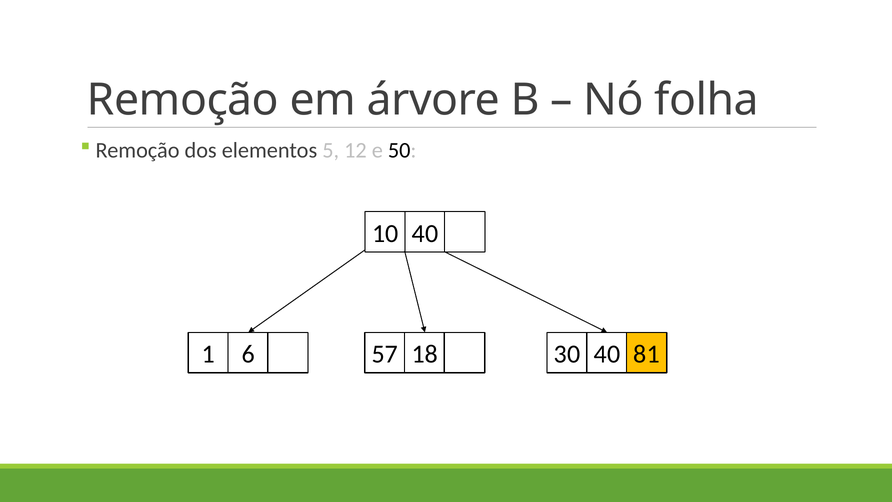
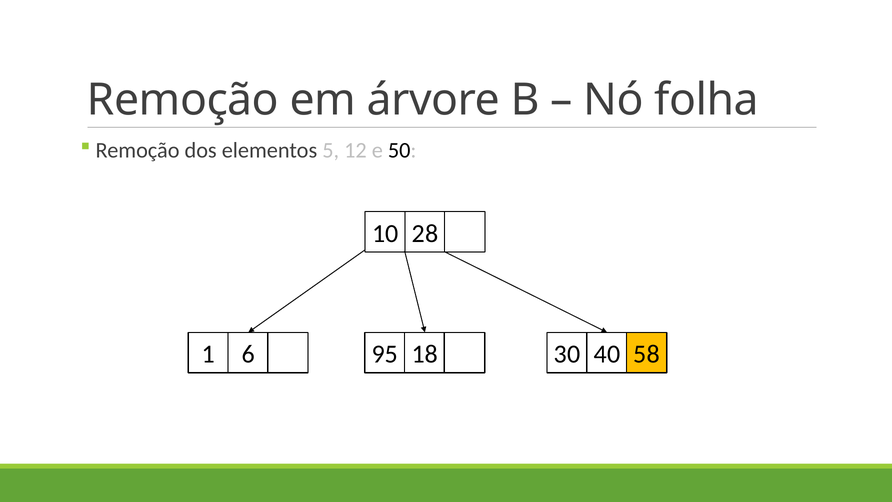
10 40: 40 -> 28 (425, 234)
57: 57 -> 95 (385, 354)
81: 81 -> 58 (647, 354)
